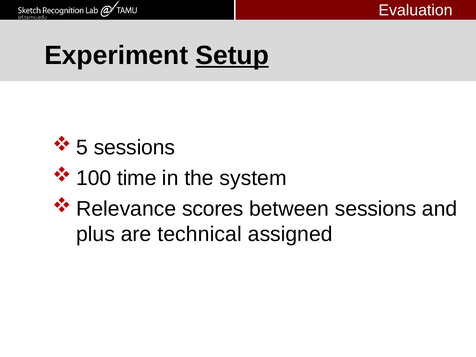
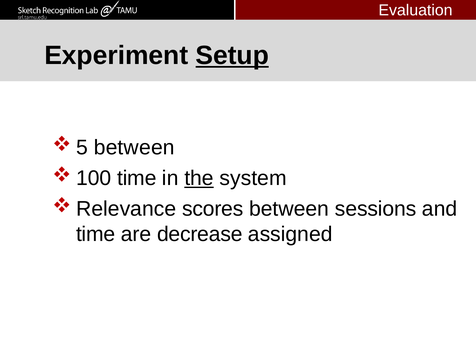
sessions: sessions -> between (134, 148)
the underline: none -> present (199, 178)
plus: plus -> time (96, 234)
technical: technical -> decrease (200, 234)
